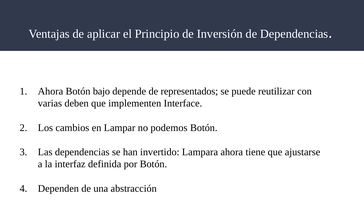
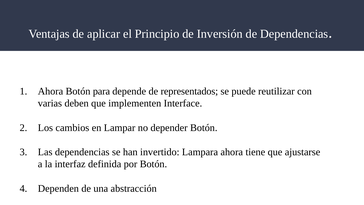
bajo: bajo -> para (101, 91)
podemos: podemos -> depender (169, 128)
